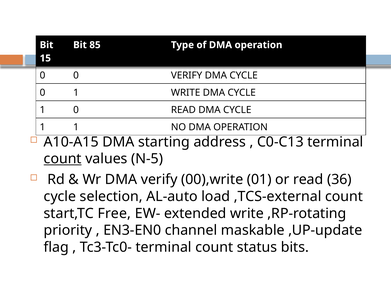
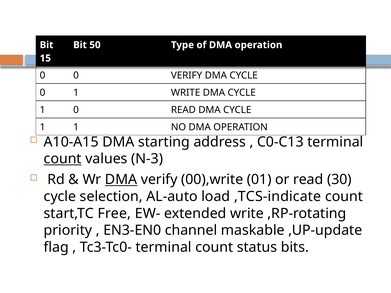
85: 85 -> 50 (95, 45)
N-5: N-5 -> N-3 (147, 159)
DMA underline: none -> present (121, 180)
36: 36 -> 30 (339, 180)
,TCS-external: ,TCS-external -> ,TCS-indicate (278, 197)
